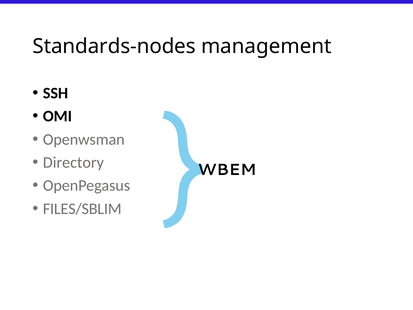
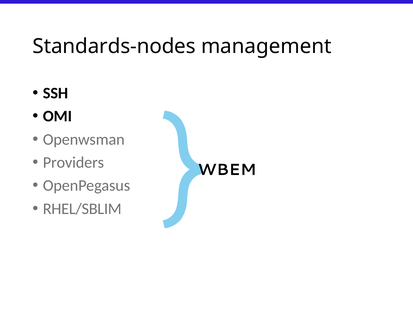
Directory: Directory -> Providers (73, 162)
FILES/SBLIM: FILES/SBLIM -> RHEL/SBLIM (82, 209)
